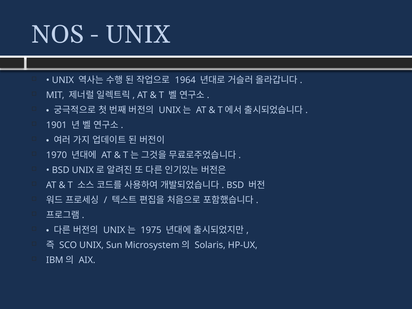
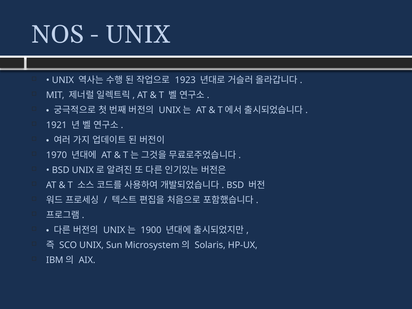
1964: 1964 -> 1923 (185, 80)
1901: 1901 -> 1921 (57, 125)
1975: 1975 -> 1900 (151, 230)
